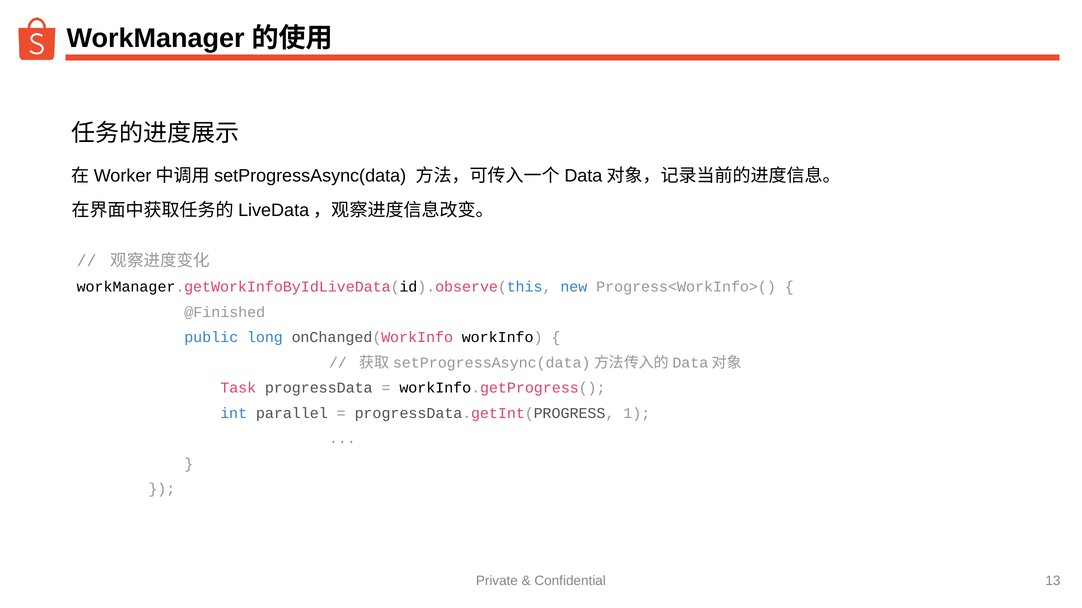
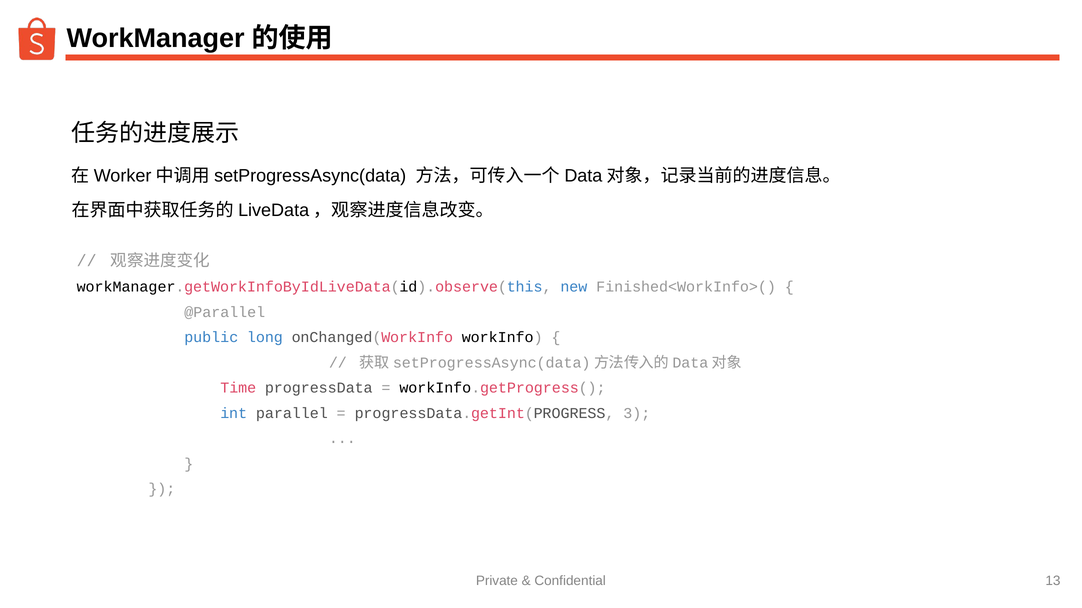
Progress<WorkInfo>(: Progress<WorkInfo>( -> Finished<WorkInfo>( (686, 287)
@Finished: @Finished -> @Parallel (225, 313)
Task: Task -> Time (238, 388)
1: 1 -> 3 (637, 414)
